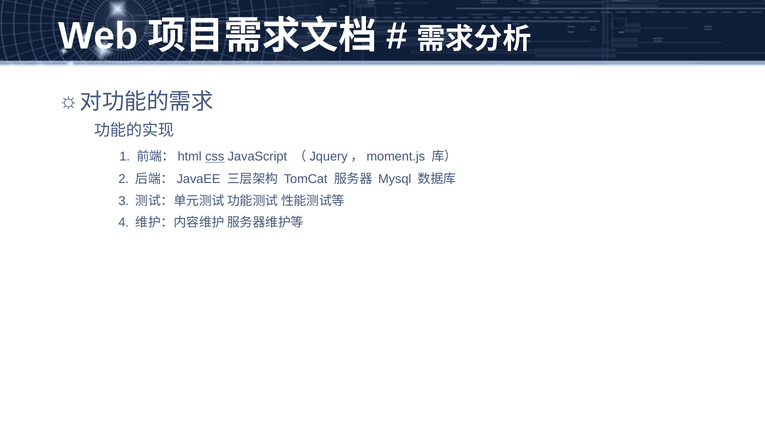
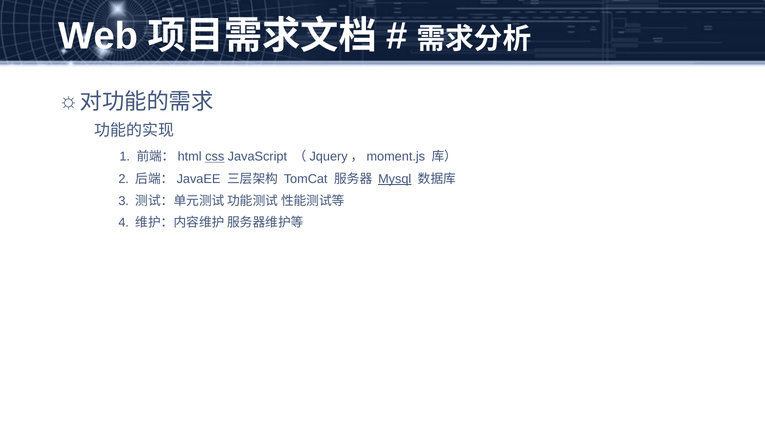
Mysql underline: none -> present (395, 179)
